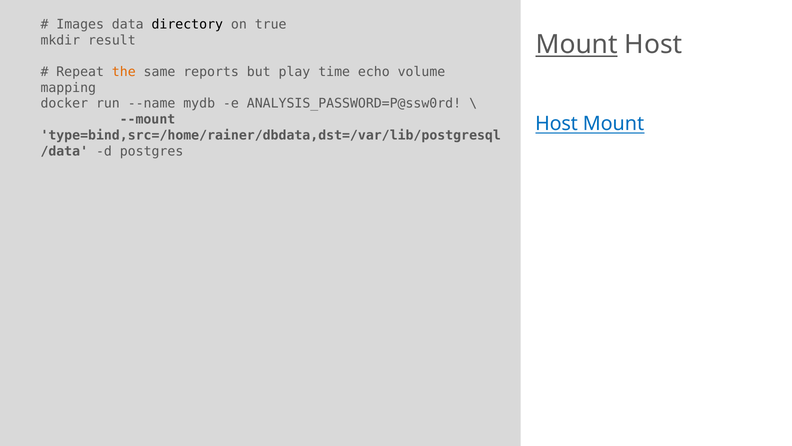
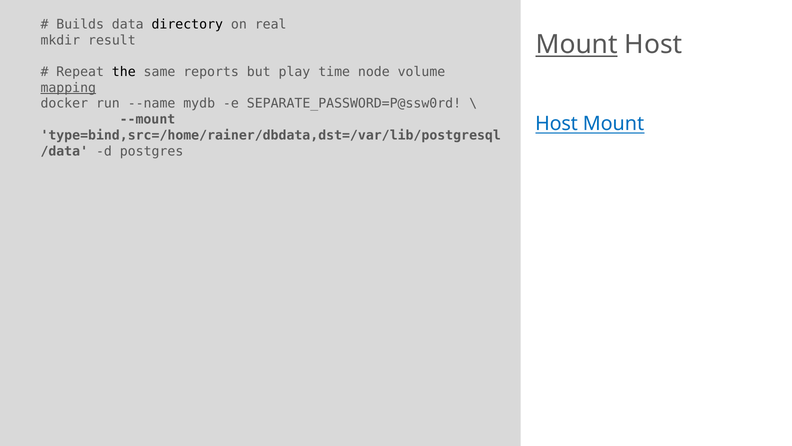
Images: Images -> Builds (80, 24)
true: true -> real (271, 24)
the colour: orange -> black (124, 72)
echo: echo -> node (374, 72)
mapping underline: none -> present (68, 88)
ANALYSIS_PASSWORD=P@ssw0rd: ANALYSIS_PASSWORD=P@ssw0rd -> SEPARATE_PASSWORD=P@ssw0rd (354, 104)
